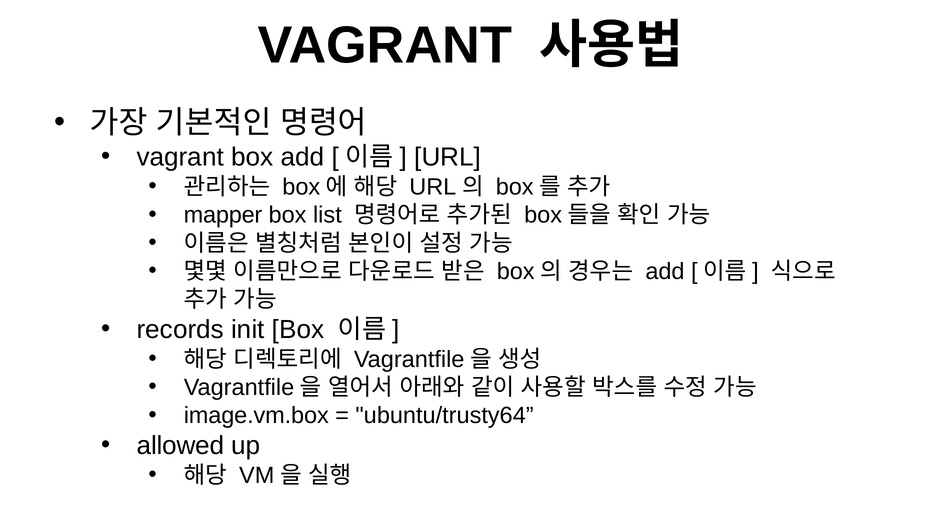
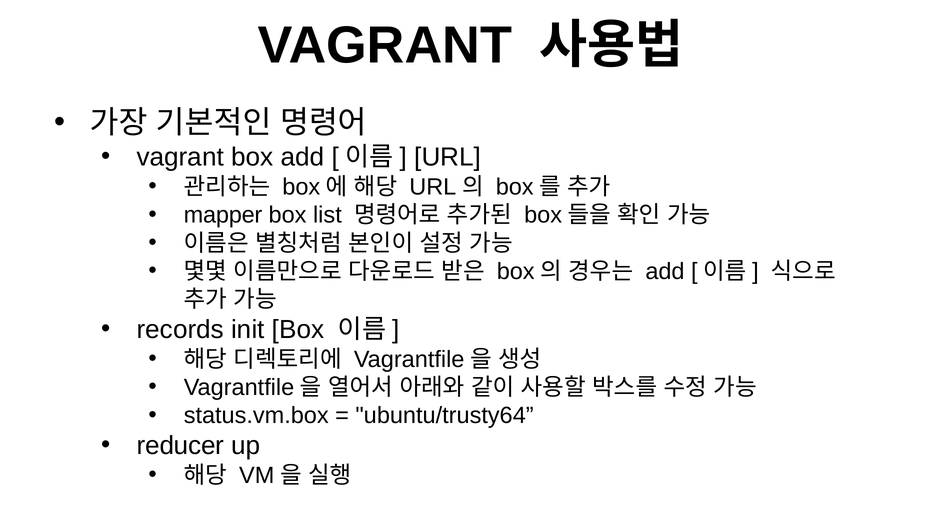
image.vm.box: image.vm.box -> status.vm.box (256, 416)
allowed: allowed -> reducer (180, 446)
